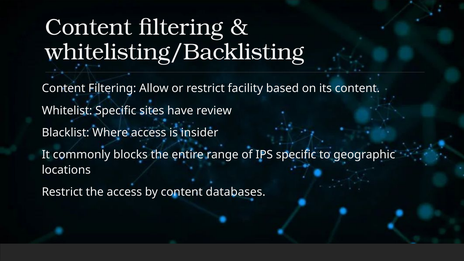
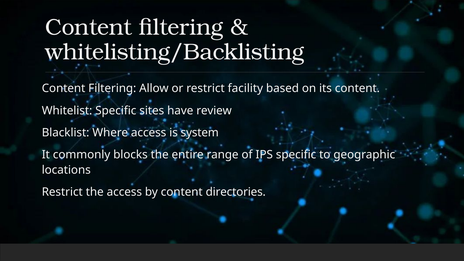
insider: insider -> system (200, 133)
databases: databases -> directories (236, 192)
